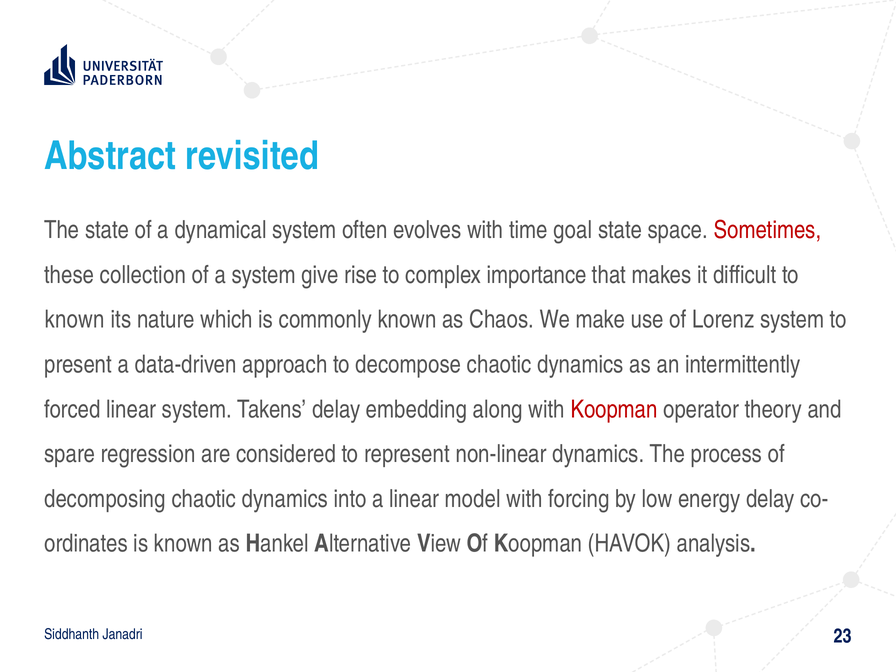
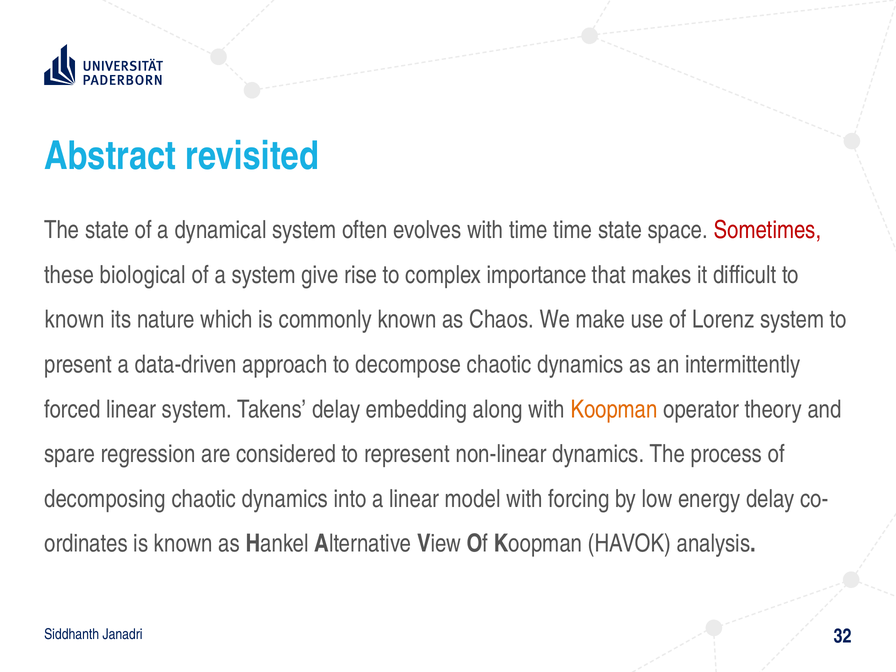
time goal: goal -> time (573, 230)
collection: collection -> biological (143, 275)
Koopman colour: red -> orange (614, 409)
23: 23 -> 32 (843, 636)
